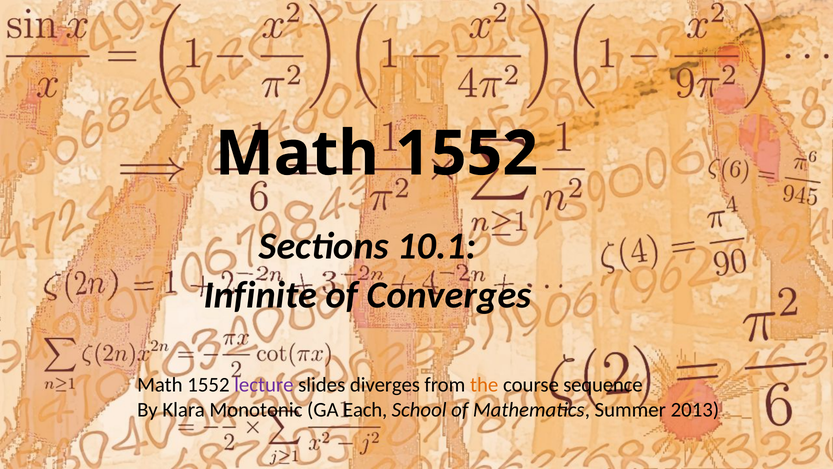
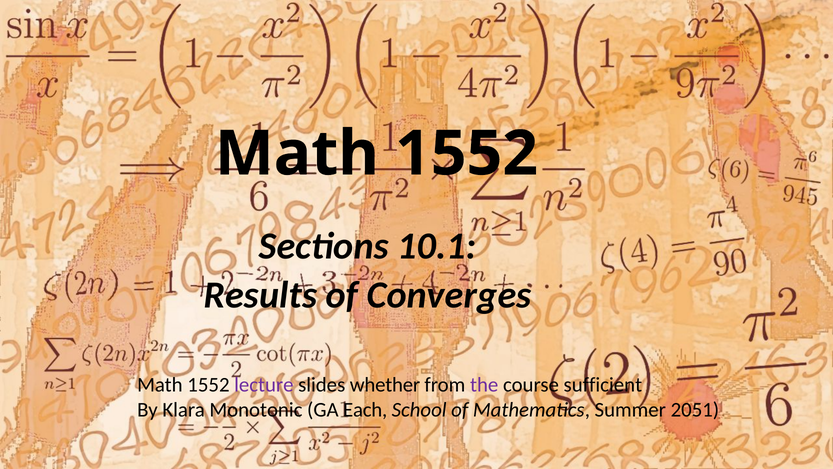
Infinite: Infinite -> Results (260, 295)
diverges: diverges -> whether (385, 384)
the colour: orange -> purple (484, 384)
sequence: sequence -> sufficient (603, 384)
2013: 2013 -> 2051 (695, 409)
